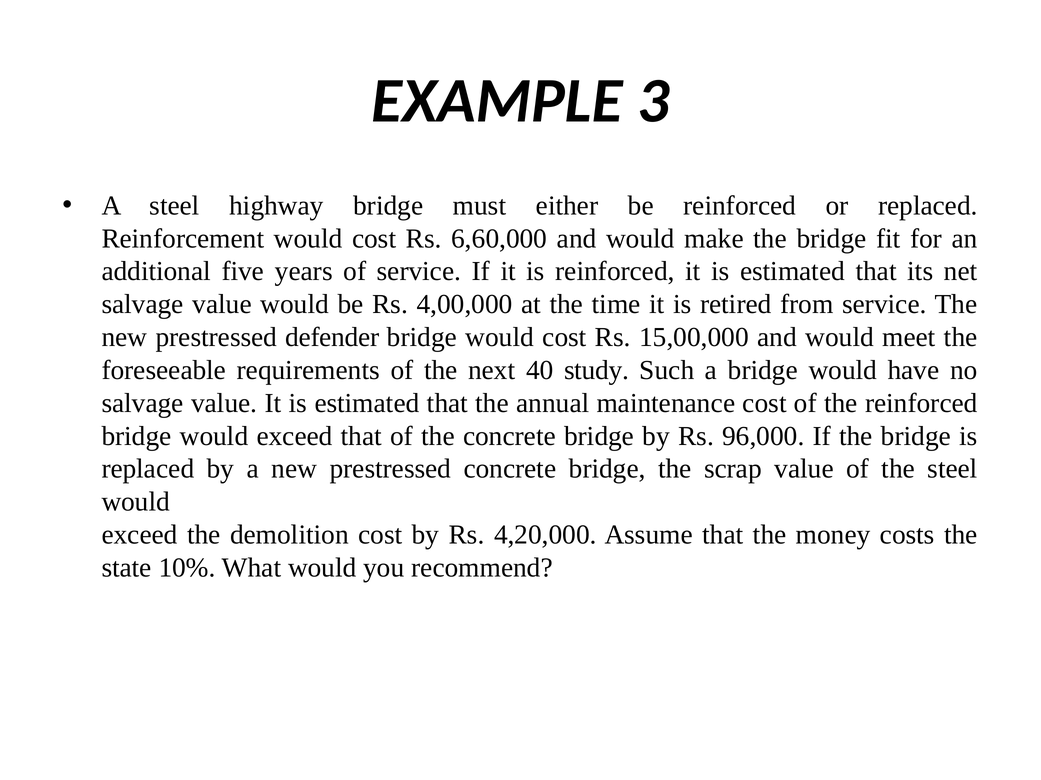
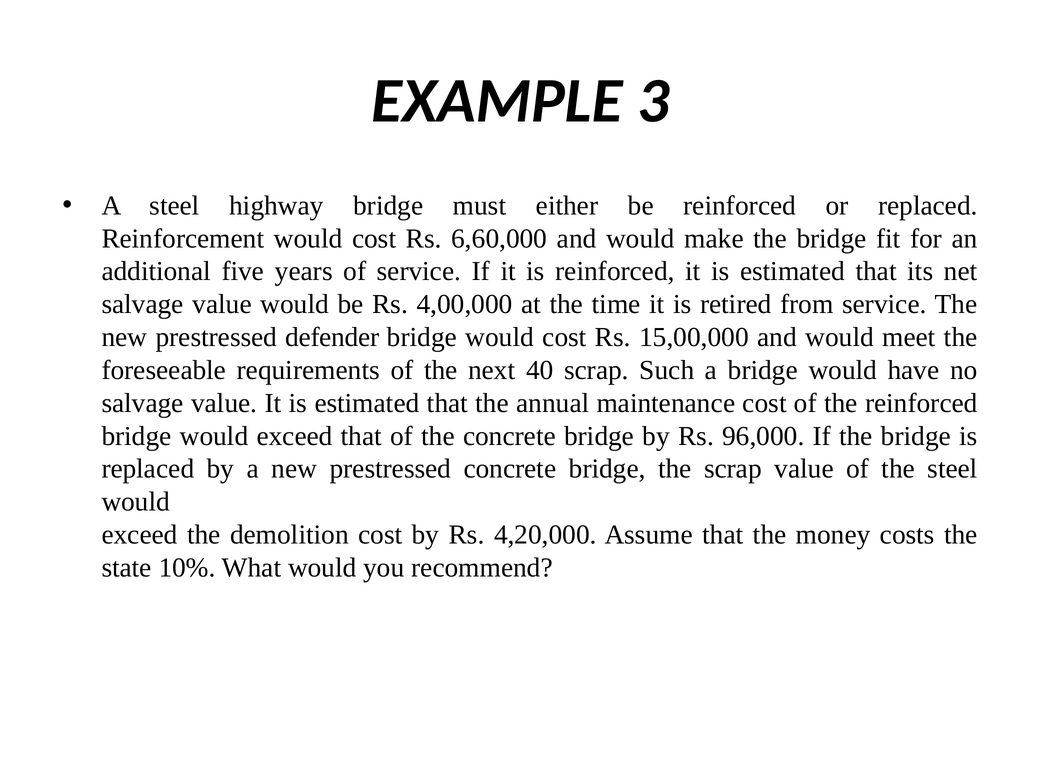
40 study: study -> scrap (596, 371)
